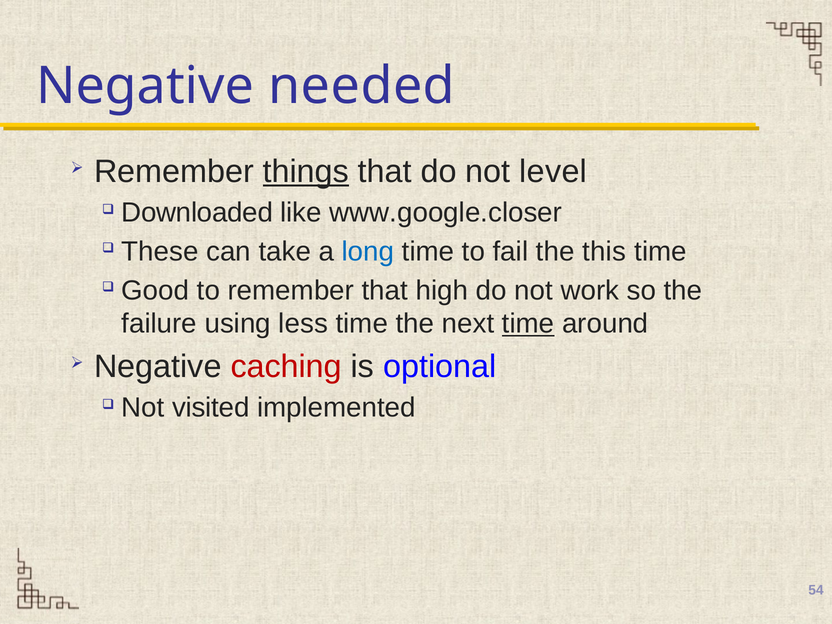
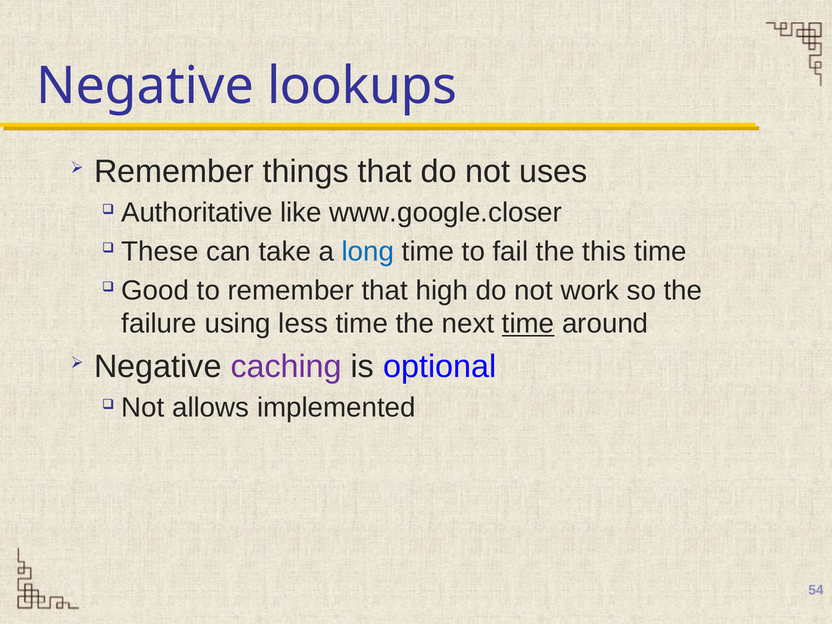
needed: needed -> lookups (362, 86)
things underline: present -> none (306, 171)
level: level -> uses (553, 171)
Downloaded: Downloaded -> Authoritative (197, 213)
caching colour: red -> purple (286, 367)
visited: visited -> allows (211, 408)
